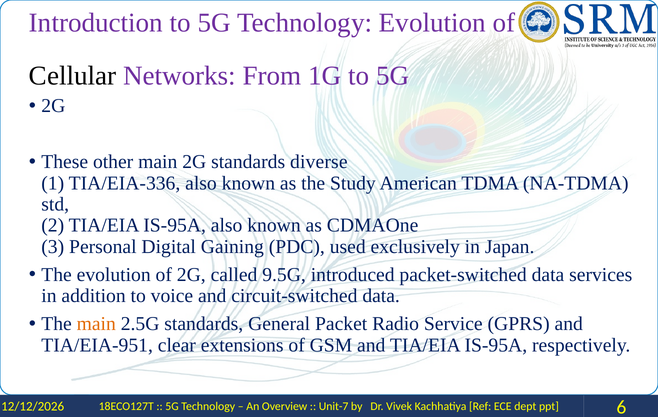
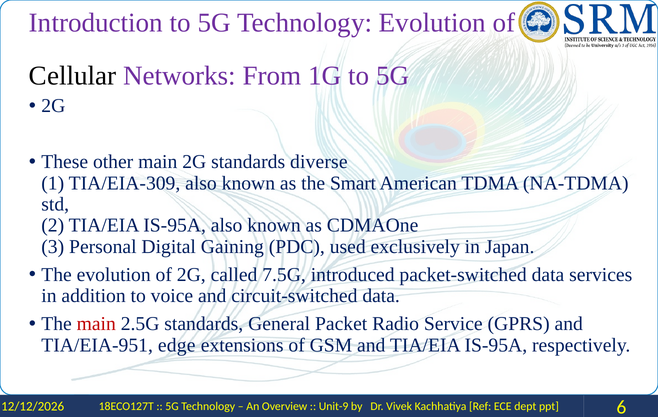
TIA/EIA-336: TIA/EIA-336 -> TIA/EIA-309 (125, 183)
Study: Study -> Smart (353, 183)
9.5G: 9.5G -> 7.5G (284, 275)
main colour: orange -> red (96, 324)
clear: clear -> edge (177, 345)
Unit-7: Unit-7 -> Unit-9 (334, 407)
